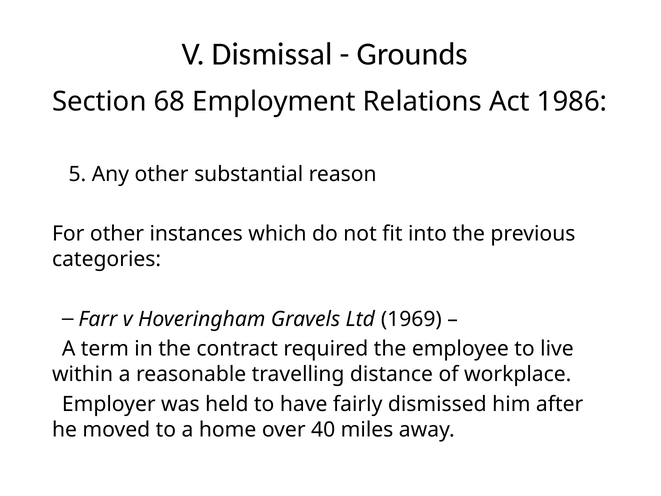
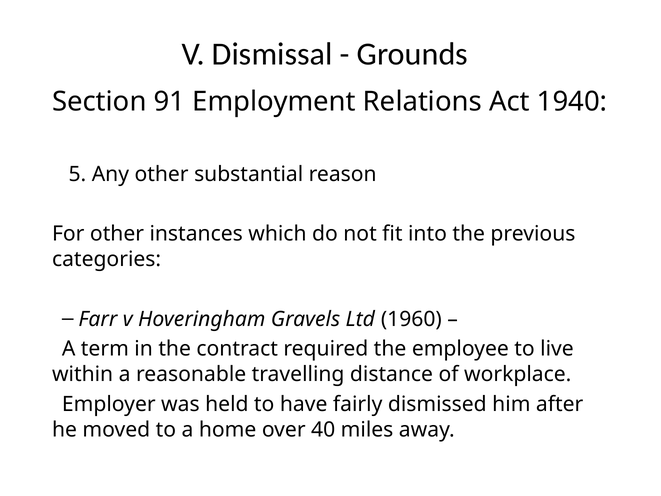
68: 68 -> 91 (169, 102)
1986: 1986 -> 1940 (572, 102)
1969: 1969 -> 1960 (411, 319)
